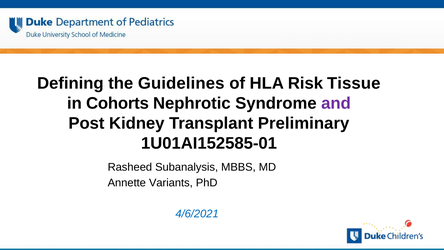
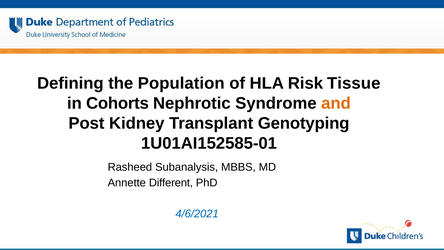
Guidelines: Guidelines -> Population (181, 83)
and colour: purple -> orange (336, 103)
Preliminary: Preliminary -> Genotyping (304, 123)
Variants: Variants -> Different (171, 183)
